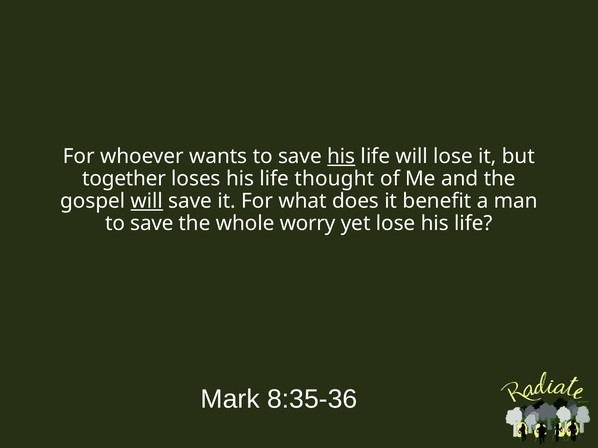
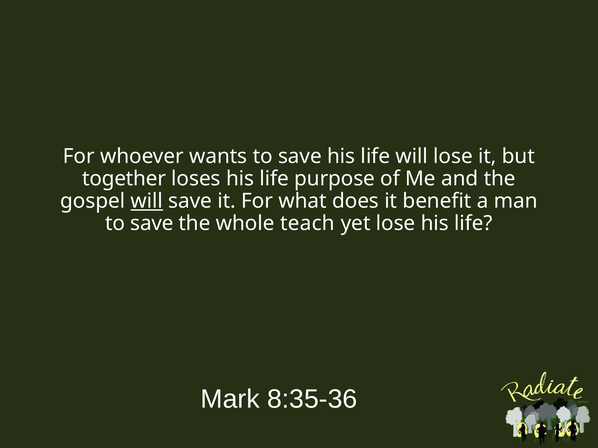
his underline: present -> none (341, 156)
thought: thought -> purpose (335, 179)
worry: worry -> teach (307, 224)
